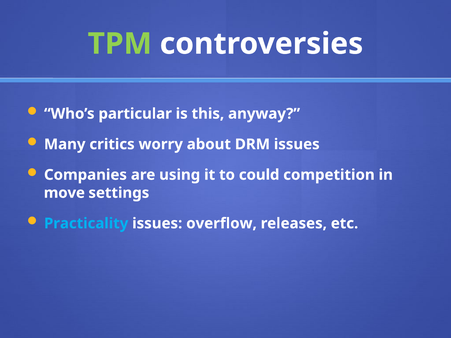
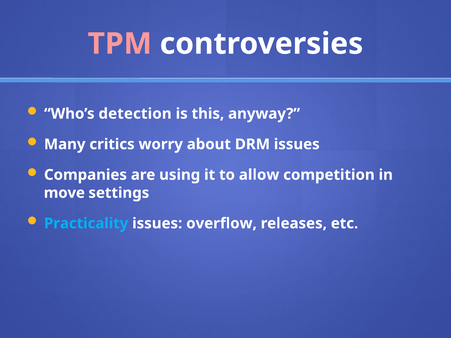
TPM colour: light green -> pink (120, 44)
particular: particular -> detection (135, 114)
could: could -> allow (259, 175)
